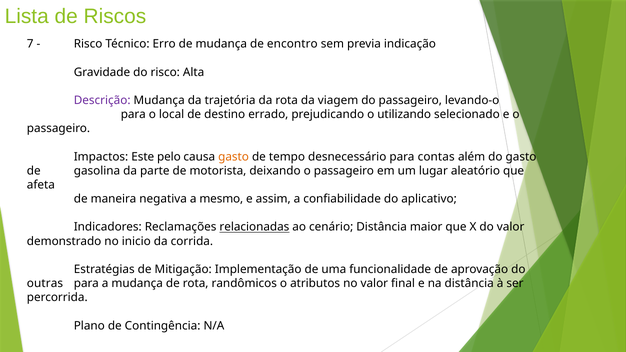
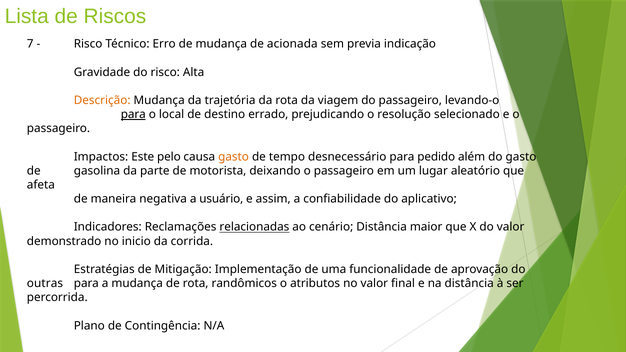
encontro: encontro -> acionada (292, 44)
Descrição colour: purple -> orange (102, 100)
para underline: none -> present (133, 114)
utilizando: utilizando -> resolução (404, 114)
contas: contas -> pedido (436, 157)
mesmo: mesmo -> usuário (221, 199)
